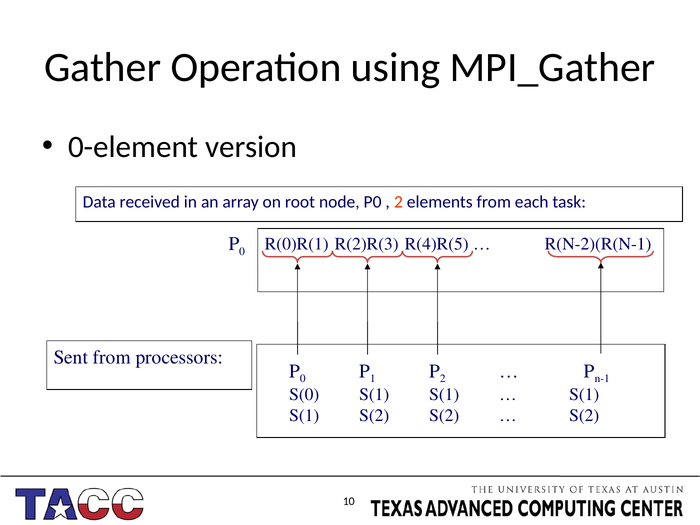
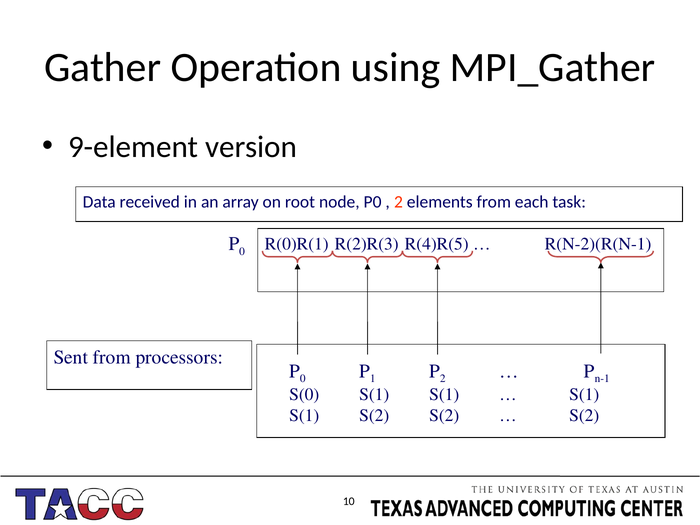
0-element: 0-element -> 9-element (133, 147)
